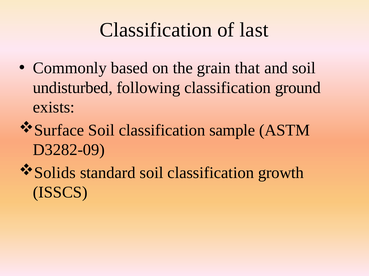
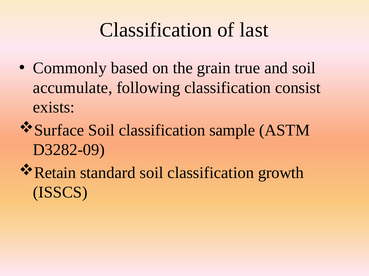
that: that -> true (247, 68)
undisturbed: undisturbed -> accumulate (73, 88)
ground: ground -> consist (298, 88)
Solids: Solids -> Retain (55, 173)
